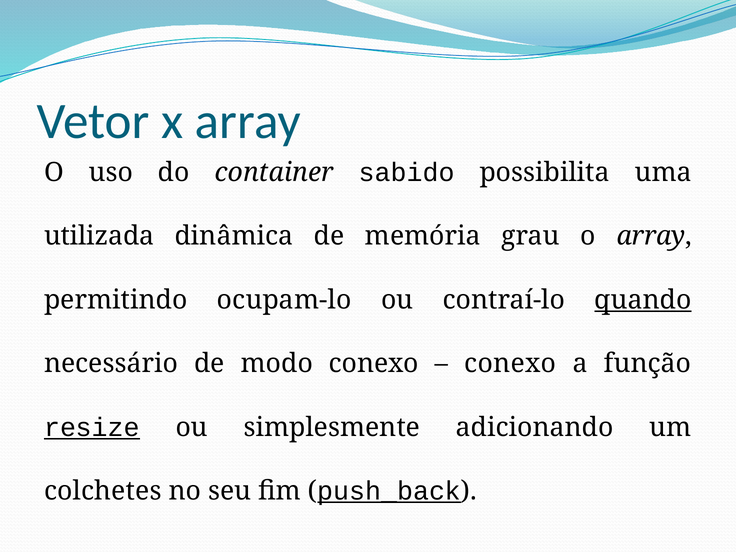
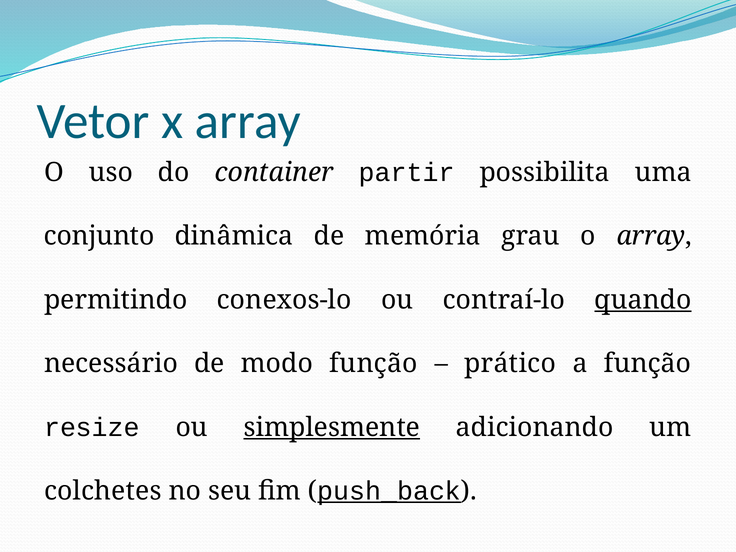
sabido: sabido -> partir (407, 172)
utilizada: utilizada -> conjunto (99, 236)
ocupam-lo: ocupam-lo -> conexos-lo (284, 300)
modo conexo: conexo -> função (374, 363)
conexo: conexo -> prático (510, 363)
resize underline: present -> none (92, 427)
simplesmente underline: none -> present (332, 427)
